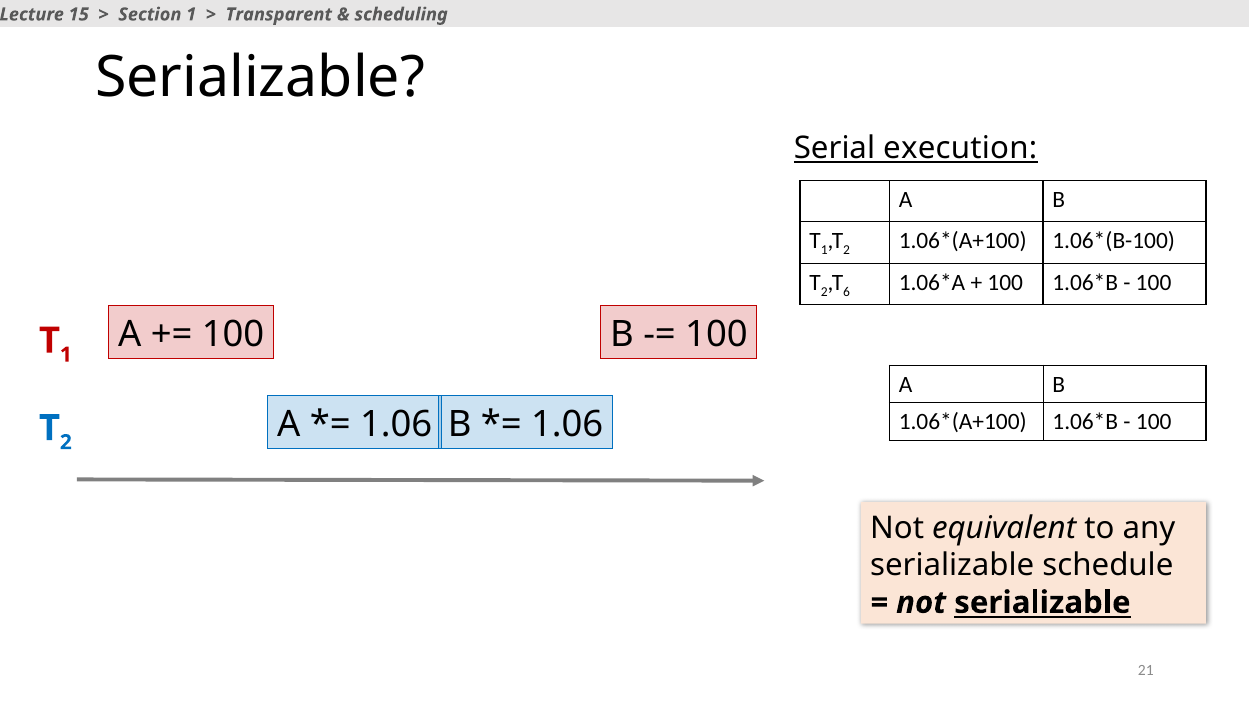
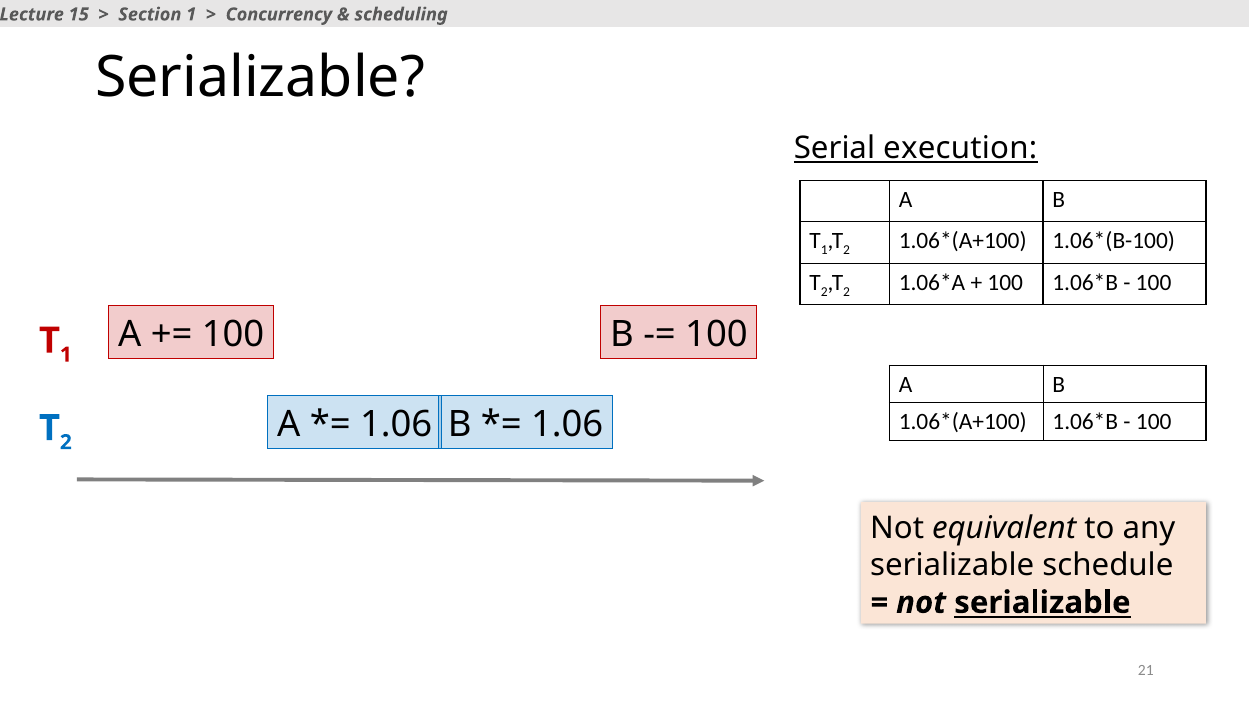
Transparent: Transparent -> Concurrency (279, 14)
6: 6 -> 2 (847, 292)
